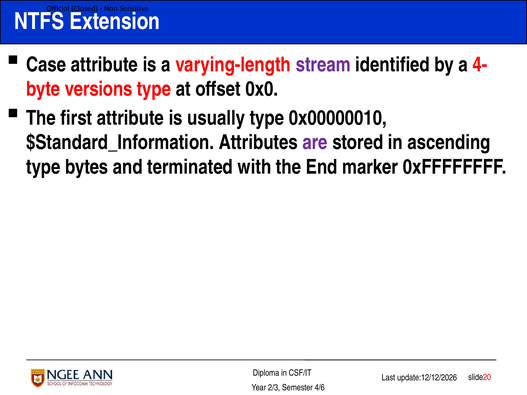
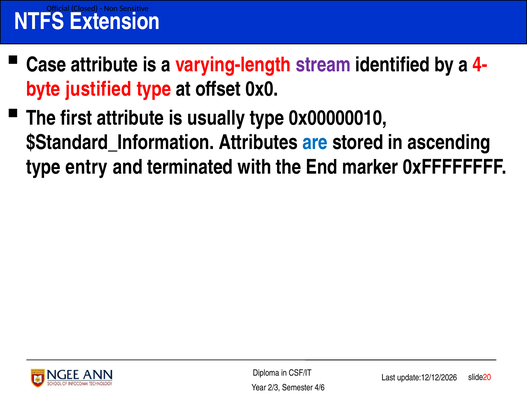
versions: versions -> justified (98, 89)
are colour: purple -> blue (315, 143)
bytes: bytes -> entry (87, 167)
